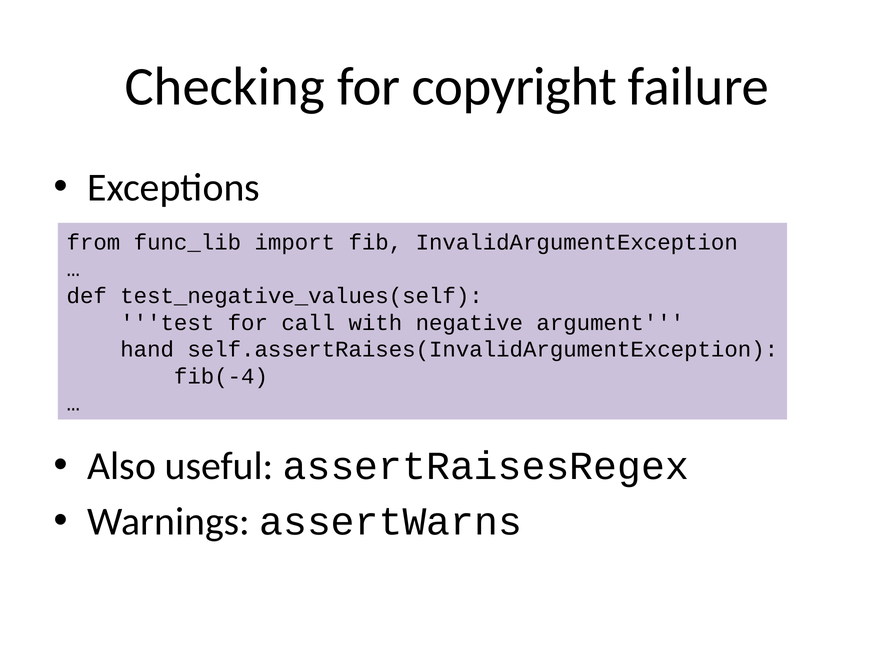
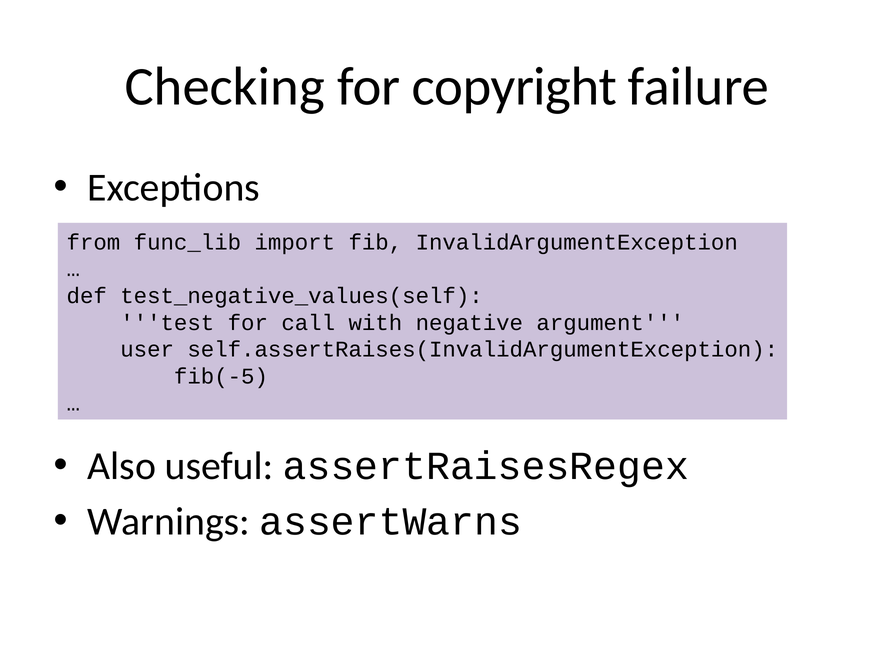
hand: hand -> user (147, 350)
fib(-4: fib(-4 -> fib(-5 (221, 376)
